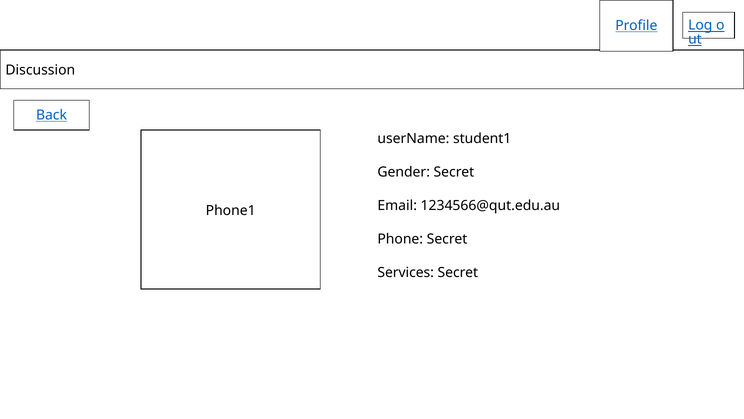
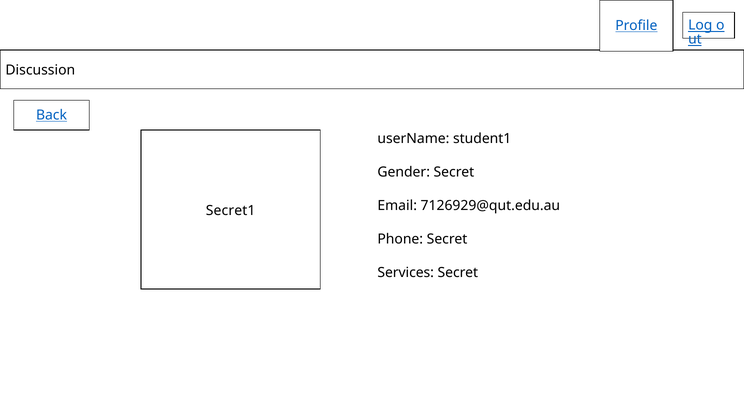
1234566@qut.edu.au: 1234566@qut.edu.au -> 7126929@qut.edu.au (490, 205)
Phone1: Phone1 -> Secret1 (231, 210)
